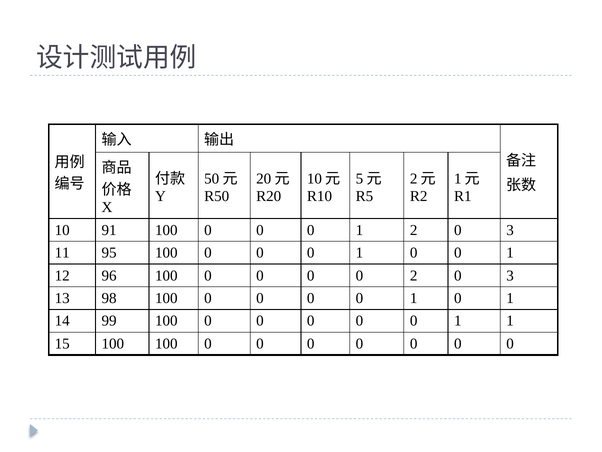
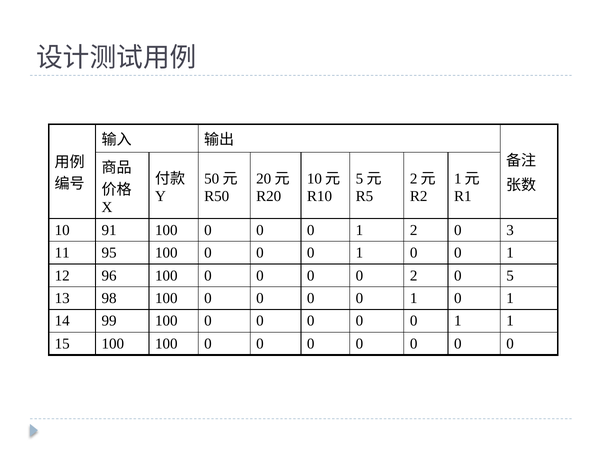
0 2 0 3: 3 -> 5 (510, 275)
